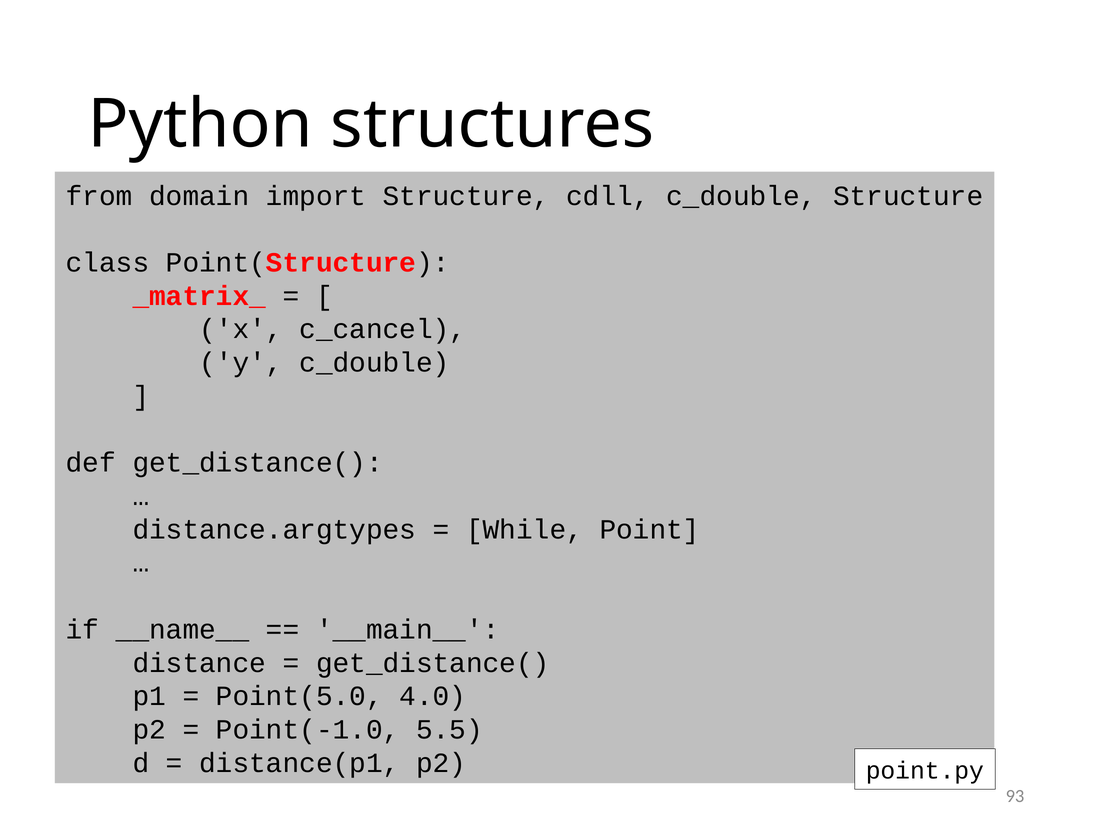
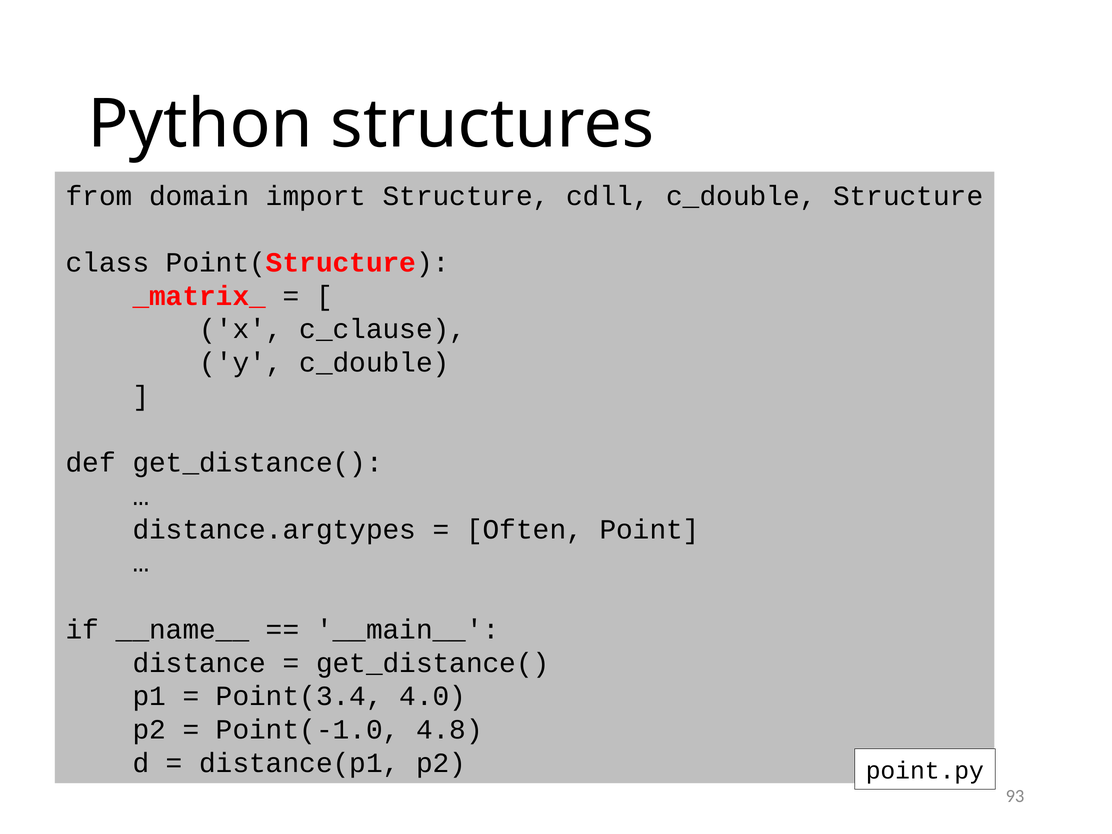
c_cancel: c_cancel -> c_clause (383, 329)
While: While -> Often (525, 529)
Point(5.0: Point(5.0 -> Point(3.4 (299, 696)
5.5: 5.5 -> 4.8 (449, 730)
